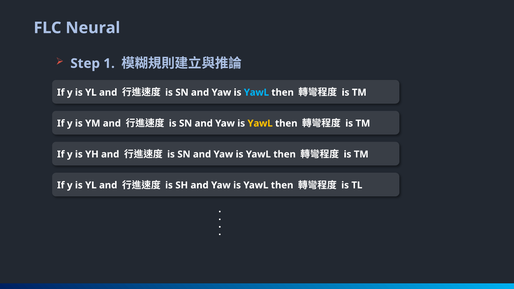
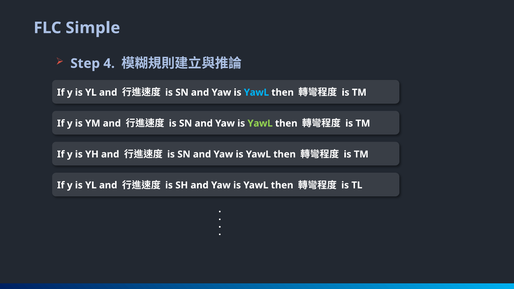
Neural: Neural -> Simple (93, 28)
1: 1 -> 4 (109, 63)
YawL colour: yellow -> light green (260, 123)
